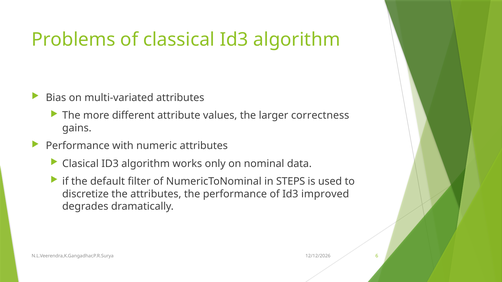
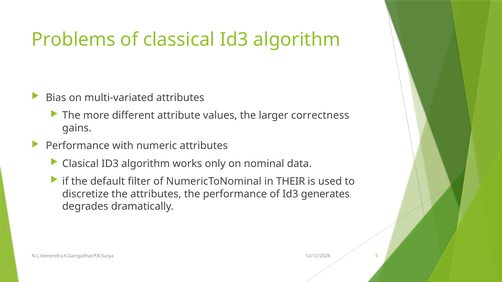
STEPS: STEPS -> THEIR (291, 182)
improved: improved -> generates (325, 194)
